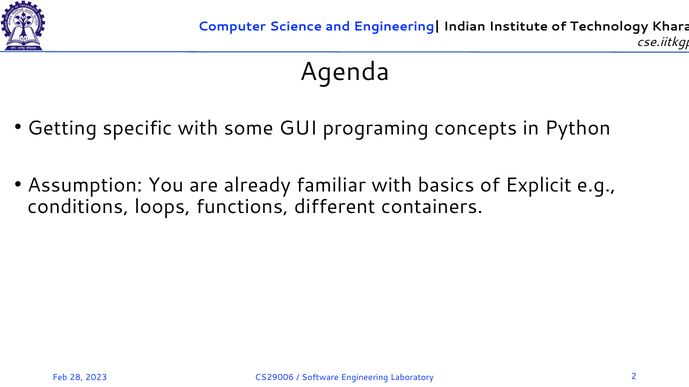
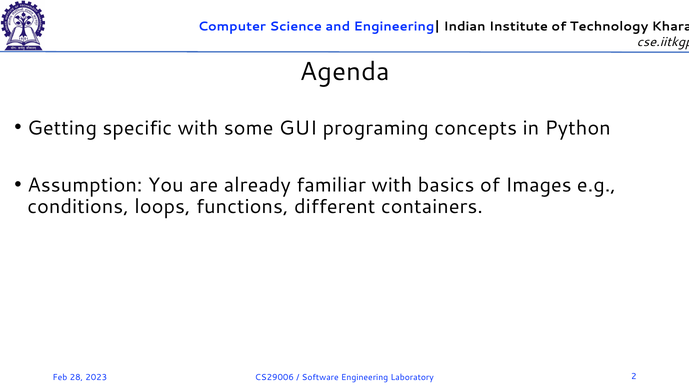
Explicit: Explicit -> Images (538, 185)
